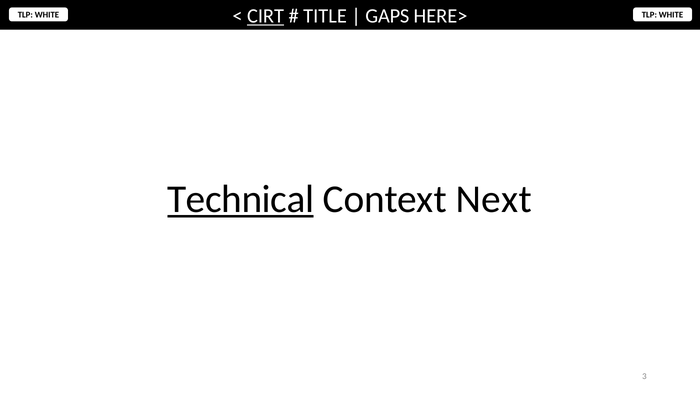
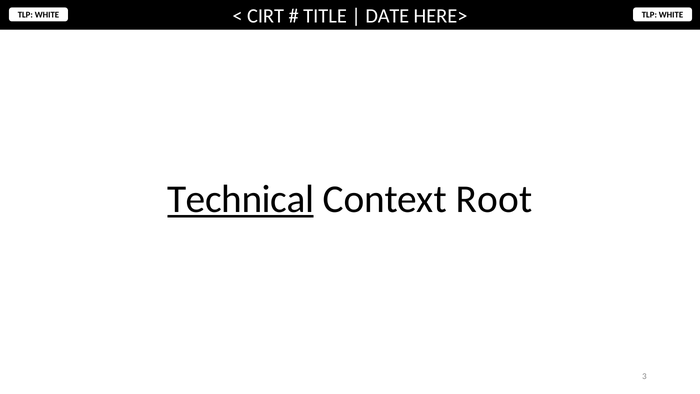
CIRT underline: present -> none (266, 16)
GAPS: GAPS -> DATE (387, 16)
Next: Next -> Root (494, 199)
